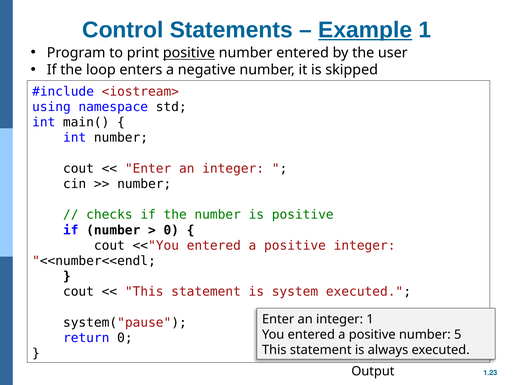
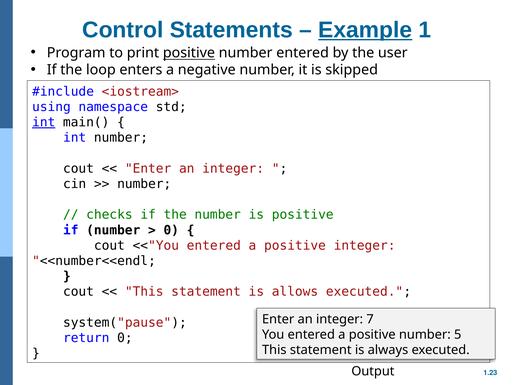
int underline: none -> present (44, 122)
system: system -> allows (295, 292)
integer 1: 1 -> 7 (370, 320)
